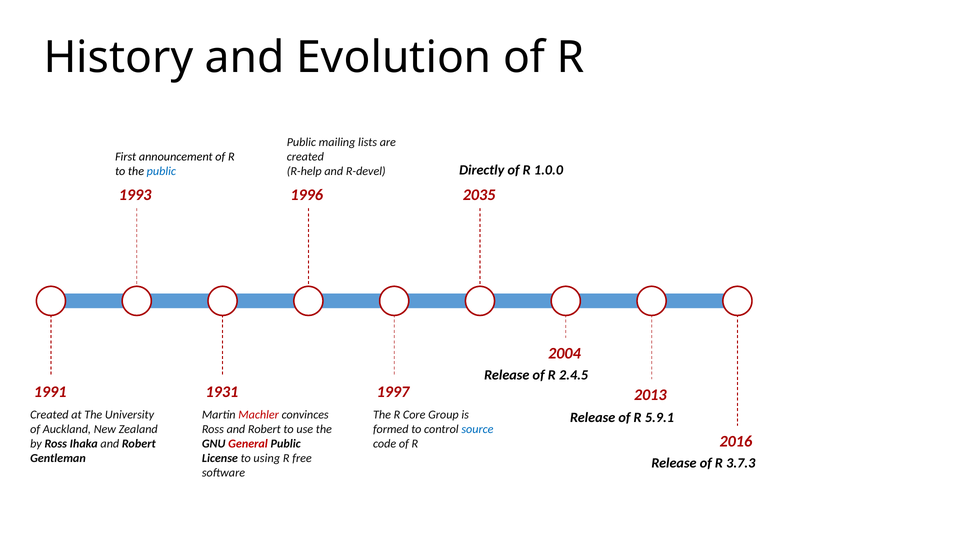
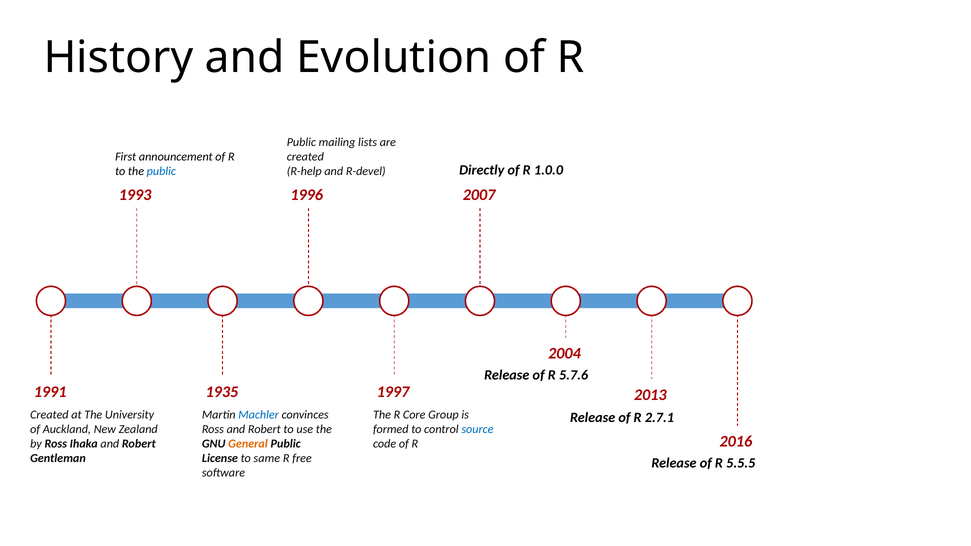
2035: 2035 -> 2007 (479, 195)
2.4.5: 2.4.5 -> 5.7.6 (574, 375)
1931: 1931 -> 1935 (222, 392)
Machler colour: red -> blue (259, 415)
5.9.1: 5.9.1 -> 2.7.1 (659, 418)
General colour: red -> orange (248, 444)
using: using -> same (267, 458)
3.7.3: 3.7.3 -> 5.5.5 (741, 463)
